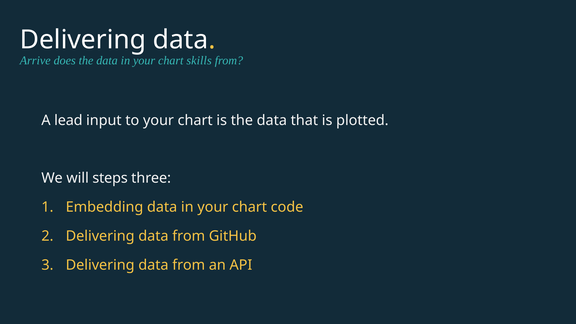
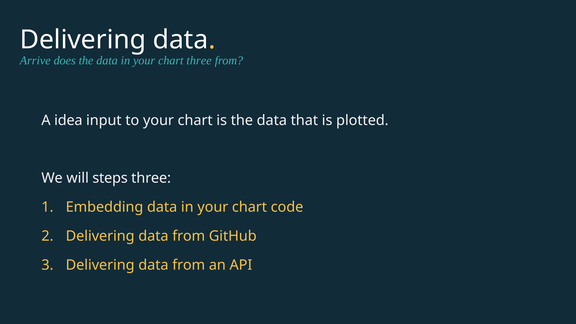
chart skills: skills -> three (199, 61)
lead: lead -> idea (68, 120)
